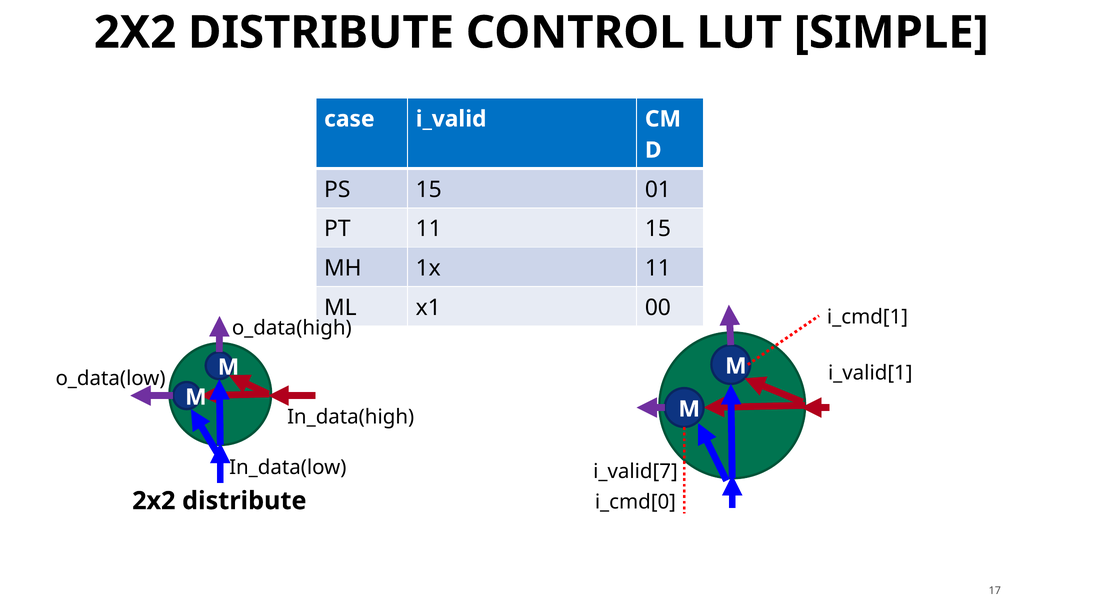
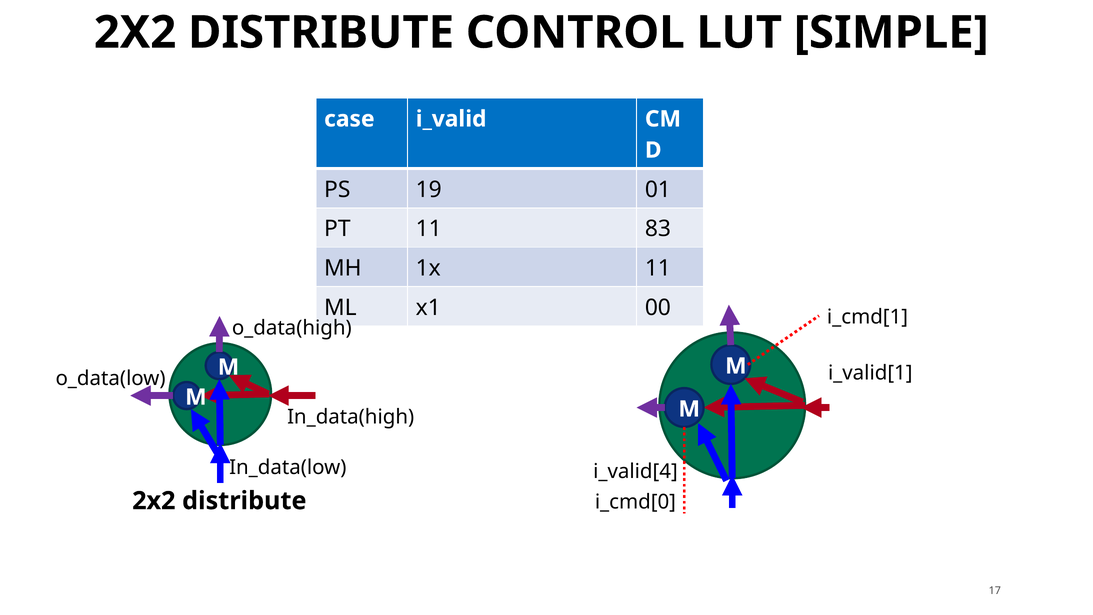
PS 15: 15 -> 19 (429, 189)
11 15: 15 -> 83 (658, 229)
i_valid[7: i_valid[7 -> i_valid[4 (635, 471)
